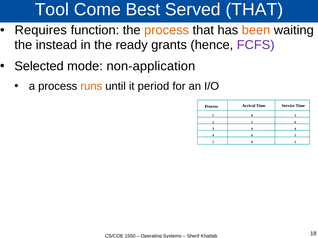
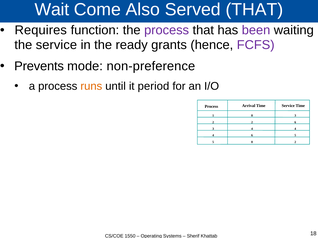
Tool: Tool -> Wait (52, 9)
Best: Best -> Also (143, 9)
process colour: orange -> purple (167, 30)
been colour: orange -> purple (256, 30)
the instead: instead -> service (56, 45)
Selected: Selected -> Prevents (39, 66)
non-application: non-application -> non-preference (151, 66)
